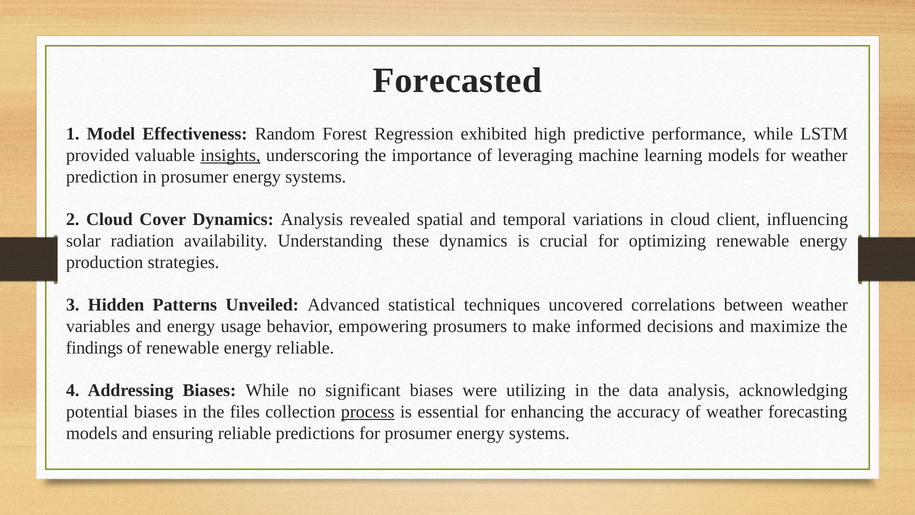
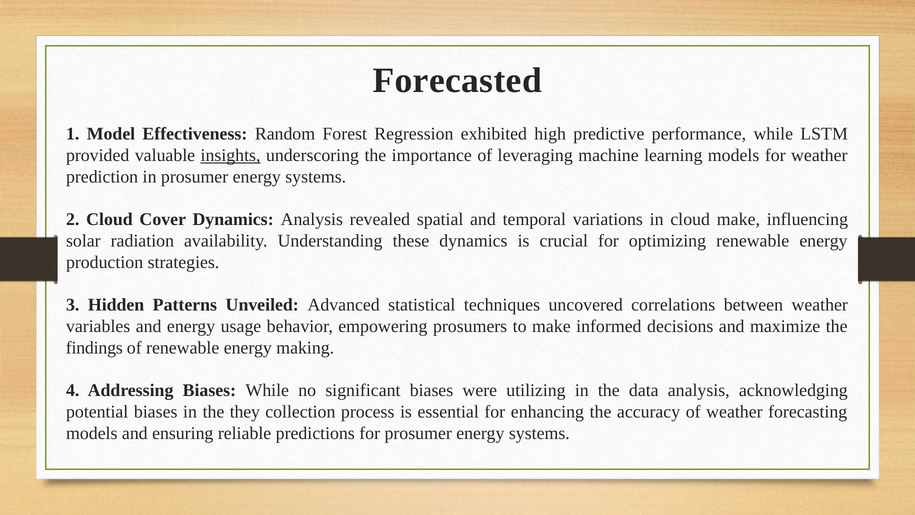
cloud client: client -> make (738, 219)
energy reliable: reliable -> making (305, 348)
files: files -> they (245, 412)
process underline: present -> none (368, 412)
